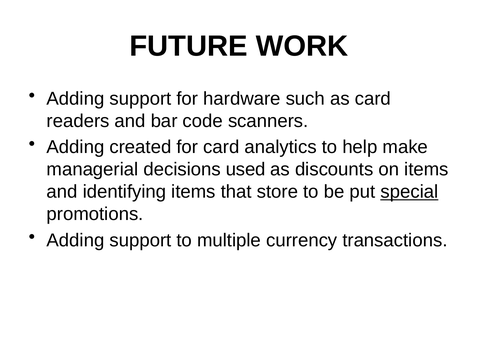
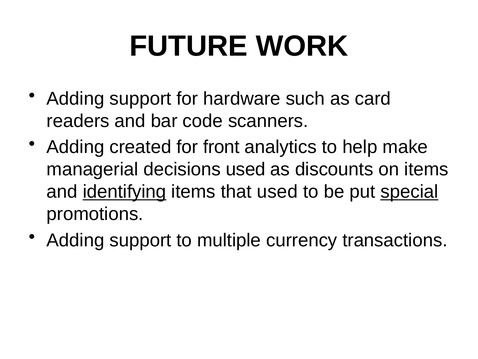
for card: card -> front (221, 147)
identifying underline: none -> present (124, 192)
that store: store -> used (277, 192)
